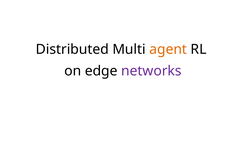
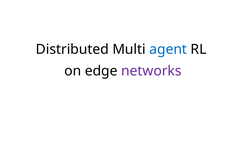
agent colour: orange -> blue (168, 49)
